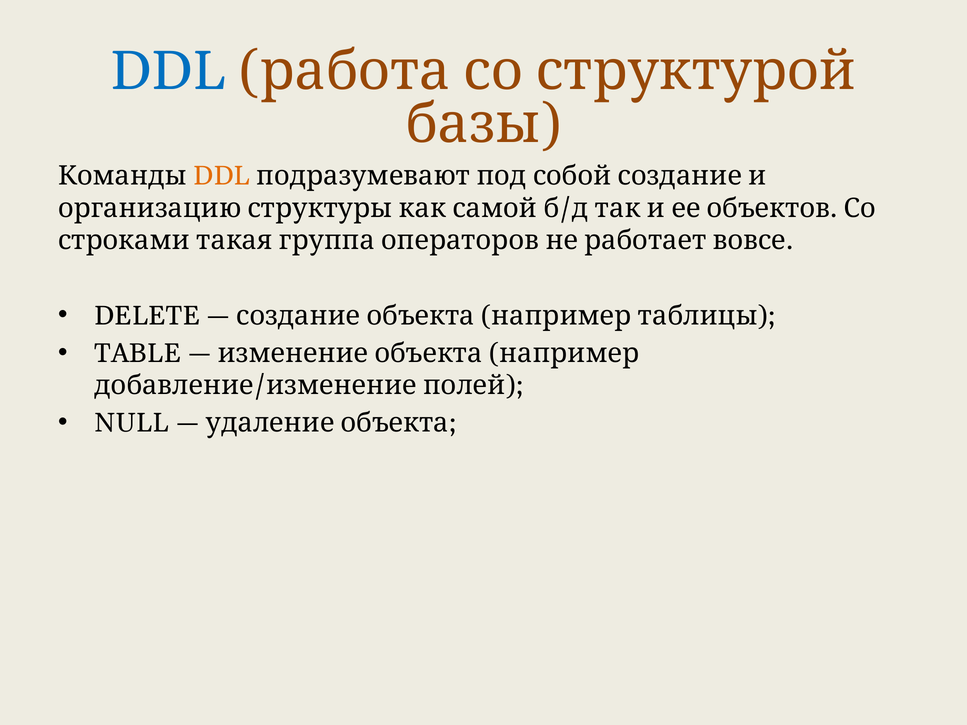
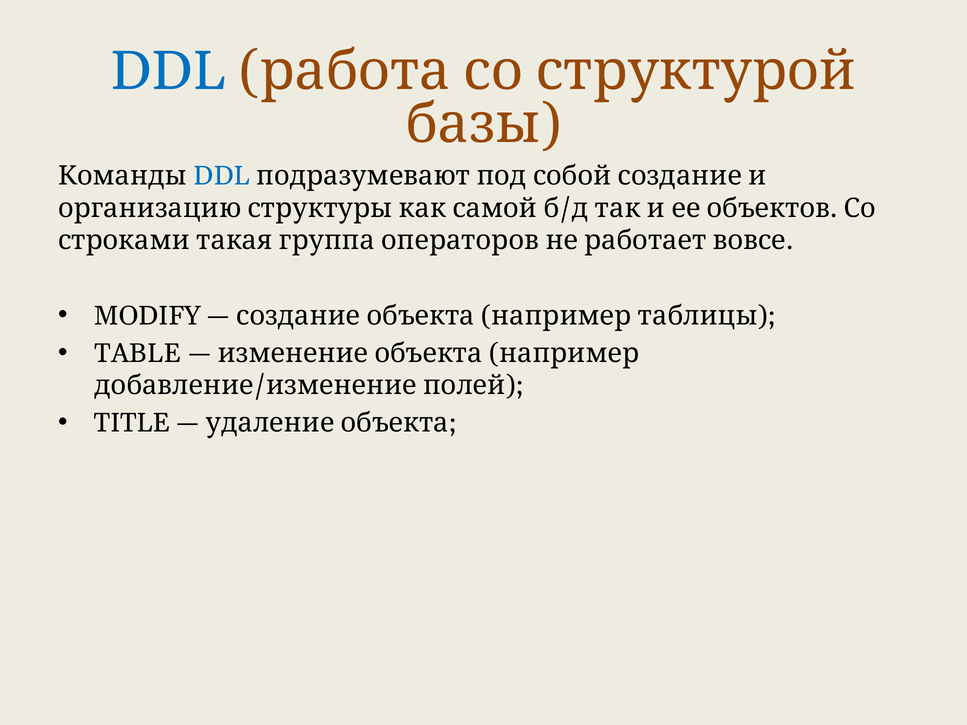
DDL colour: orange -> blue (222, 176)
DELETE: DELETE -> MODIFY (147, 316)
NULL: NULL -> TITLE (132, 423)
